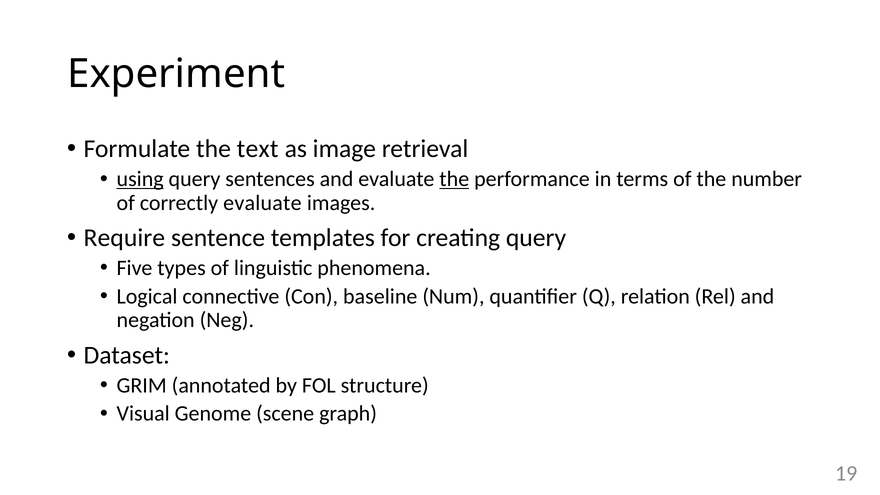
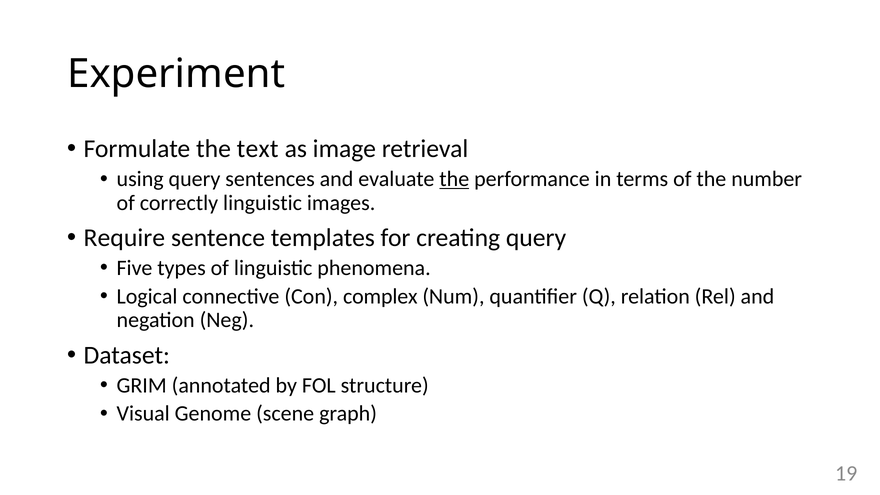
using underline: present -> none (140, 179)
correctly evaluate: evaluate -> linguistic (263, 203)
baseline: baseline -> complex (380, 296)
